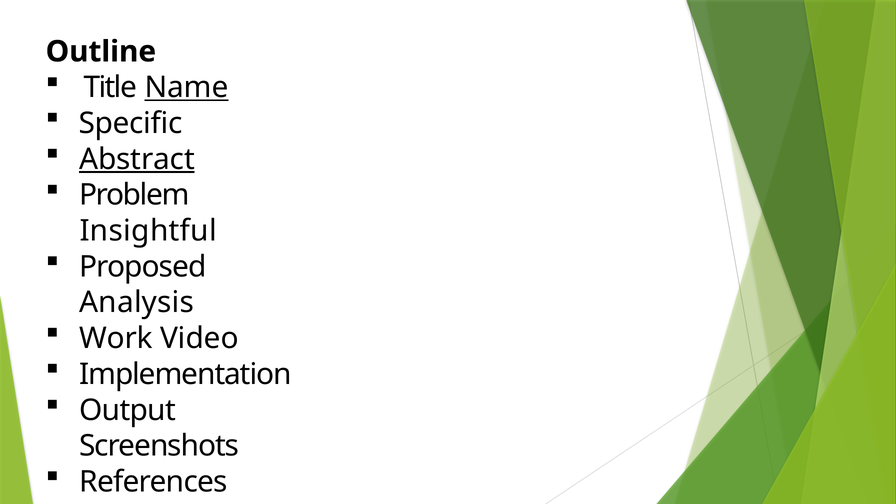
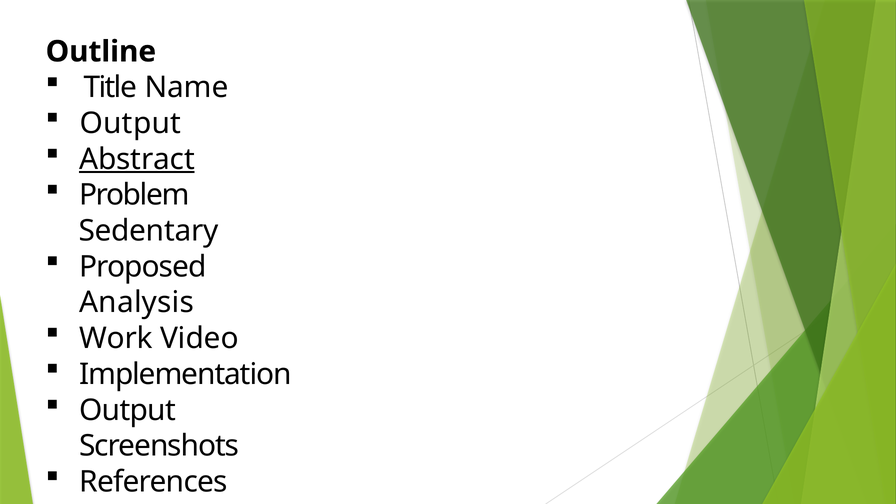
Name underline: present -> none (187, 88)
Specific: Specific -> Output (130, 123)
Insightful: Insightful -> Sedentary (149, 231)
